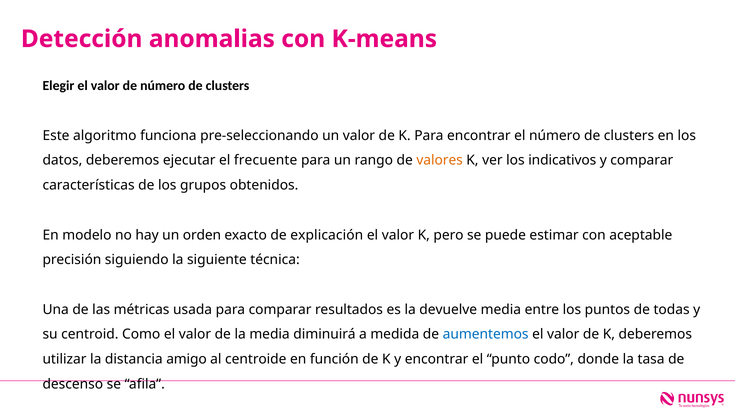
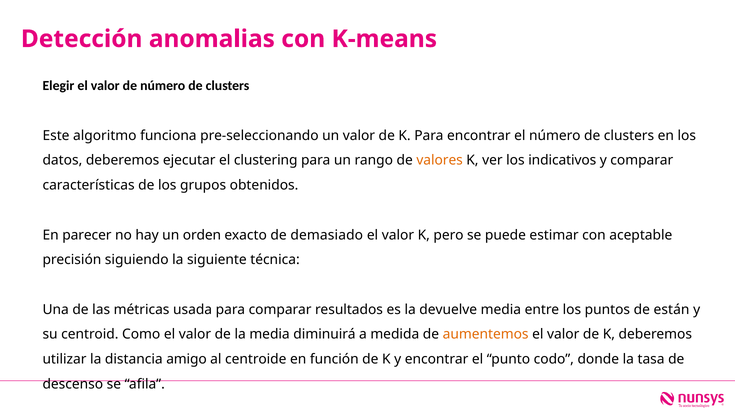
frecuente: frecuente -> clustering (266, 160)
modelo: modelo -> parecer (87, 235)
explicación: explicación -> demasiado (327, 235)
todas: todas -> están (672, 309)
aumentemos colour: blue -> orange (486, 334)
